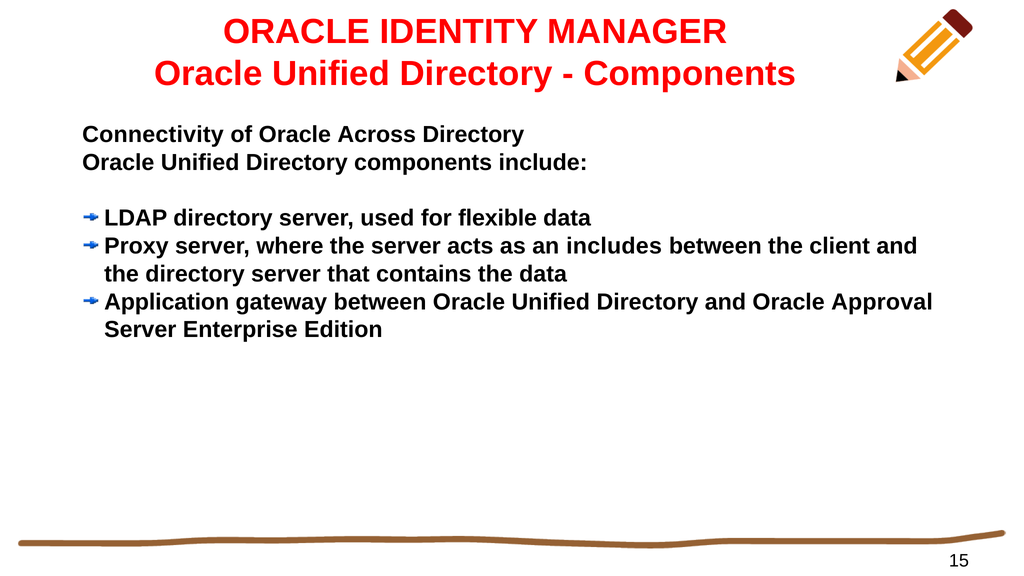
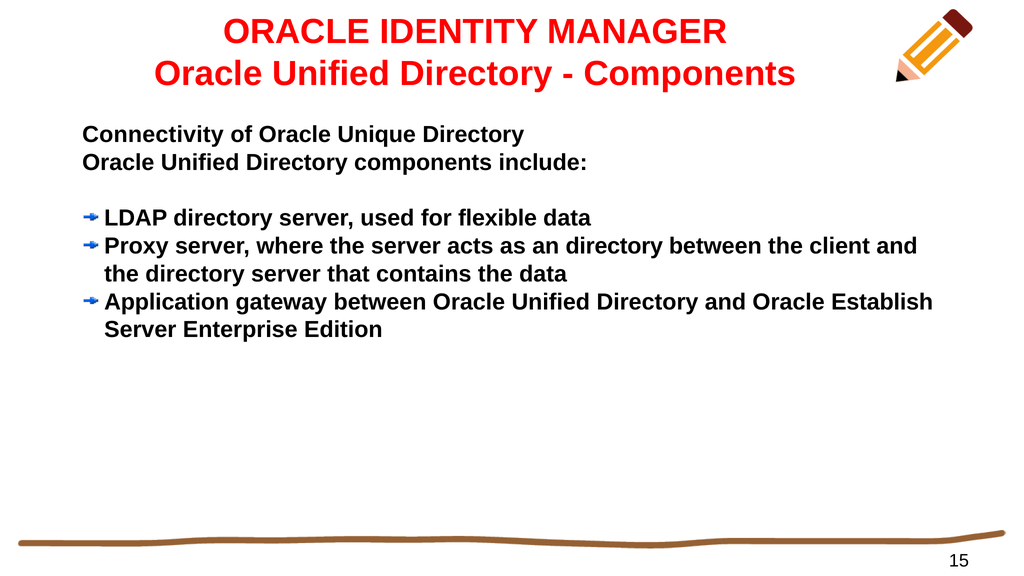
Across: Across -> Unique (377, 135)
an includes: includes -> directory (614, 246)
Approval: Approval -> Establish (882, 302)
